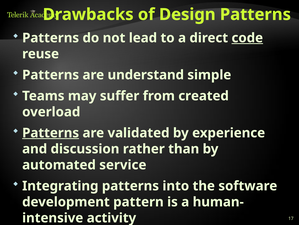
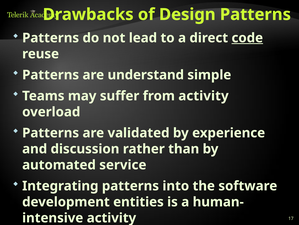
from created: created -> activity (203, 96)
Patterns underline: present -> none (51, 133)
pattern: pattern -> entities (138, 201)
